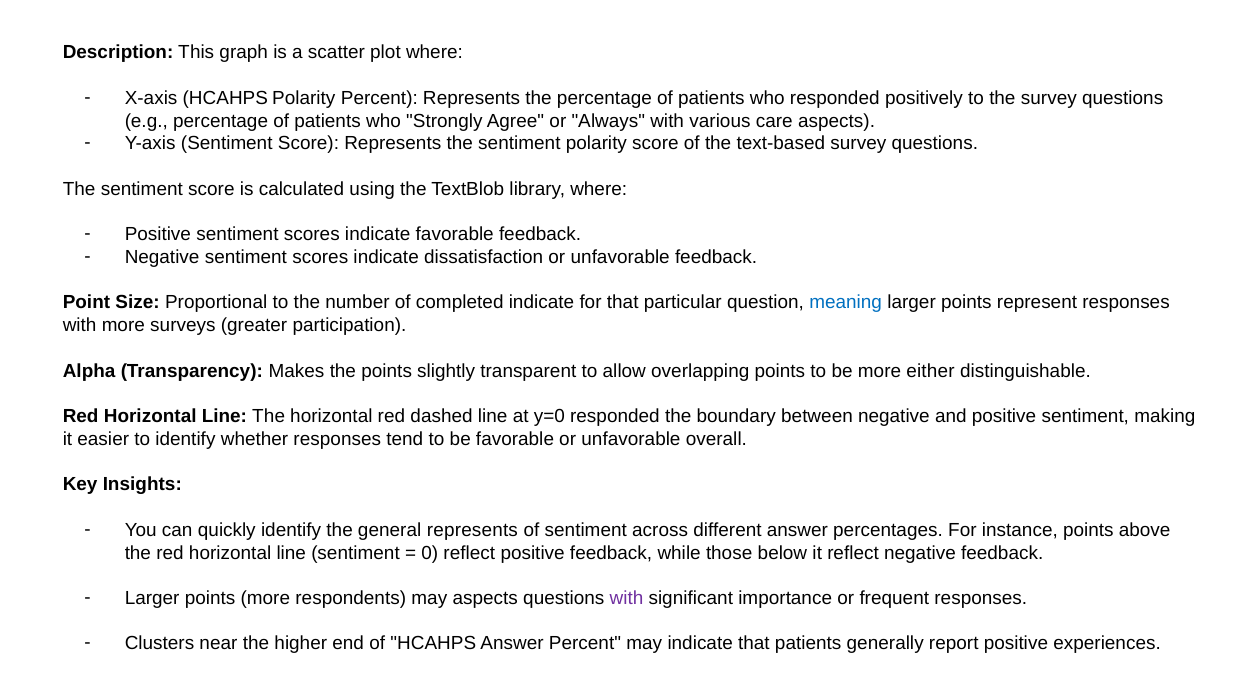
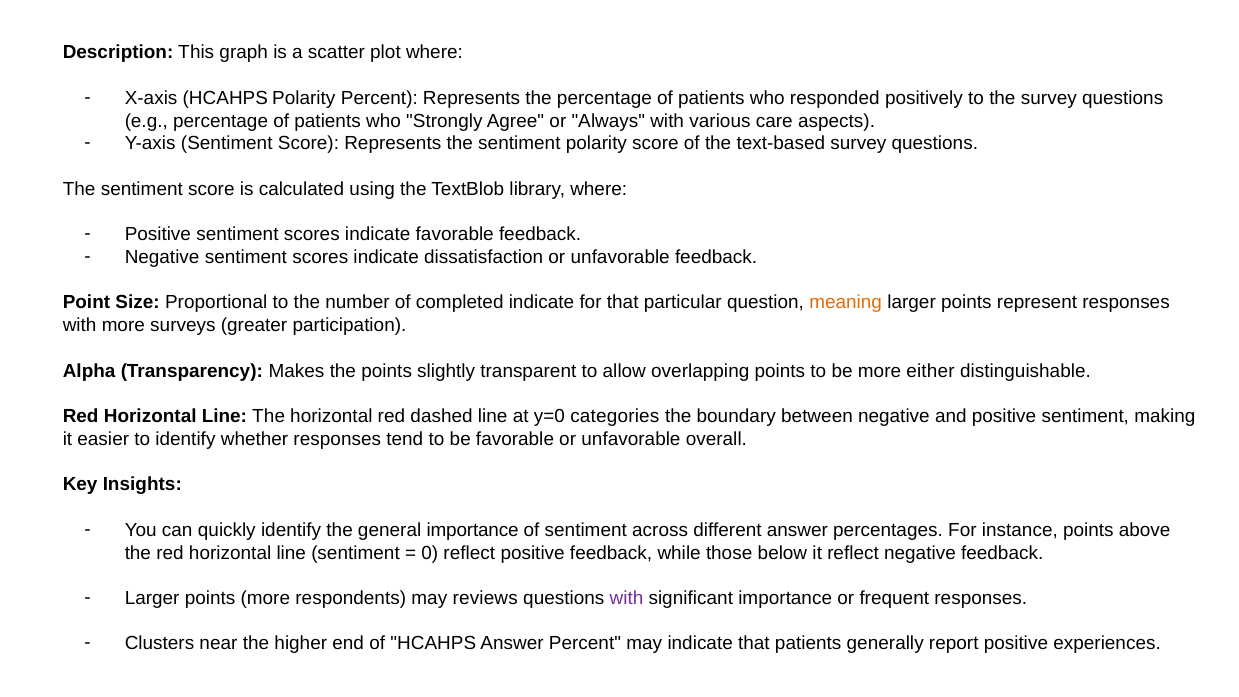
meaning colour: blue -> orange (846, 303)
y=0 responded: responded -> categories (615, 416)
general represents: represents -> importance (473, 530)
may aspects: aspects -> reviews (485, 598)
